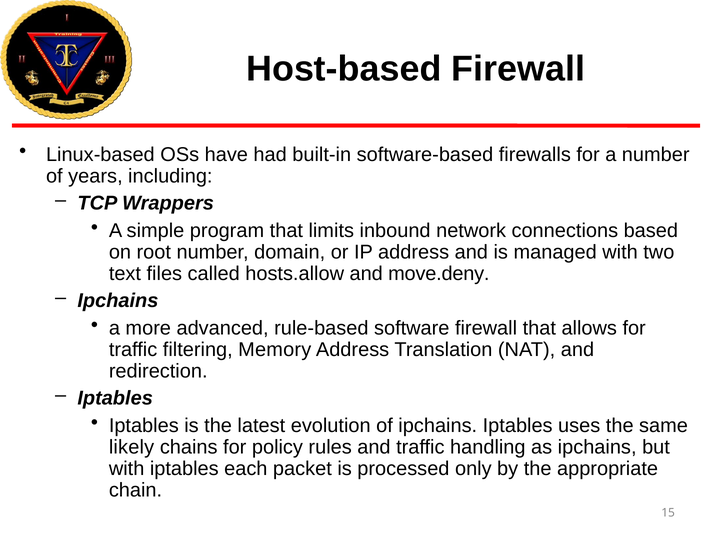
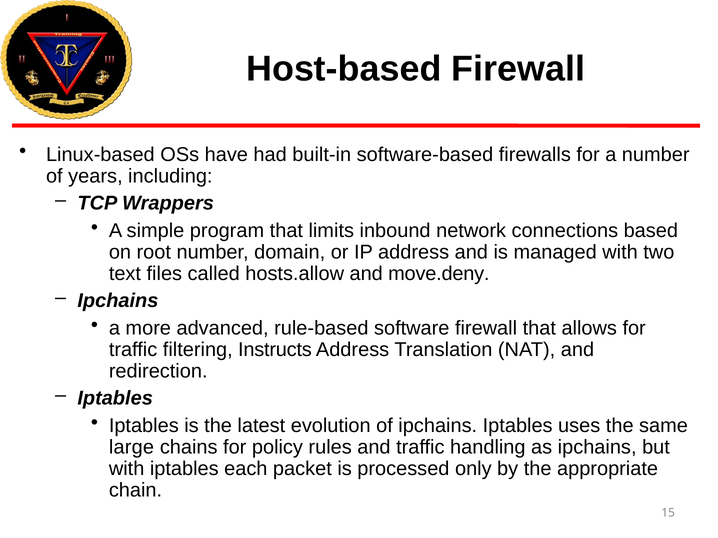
Memory: Memory -> Instructs (275, 350)
likely: likely -> large (131, 447)
